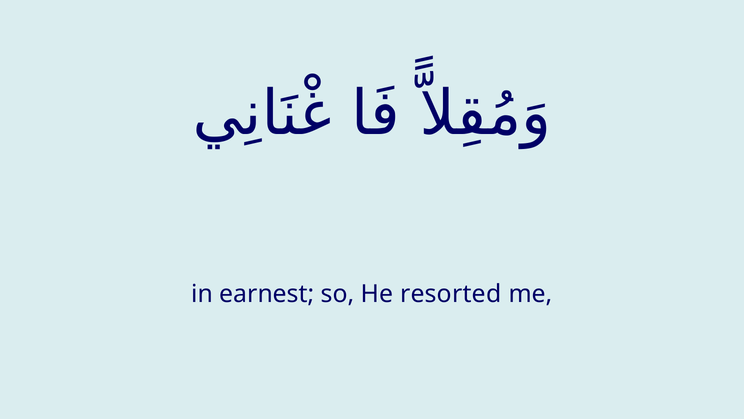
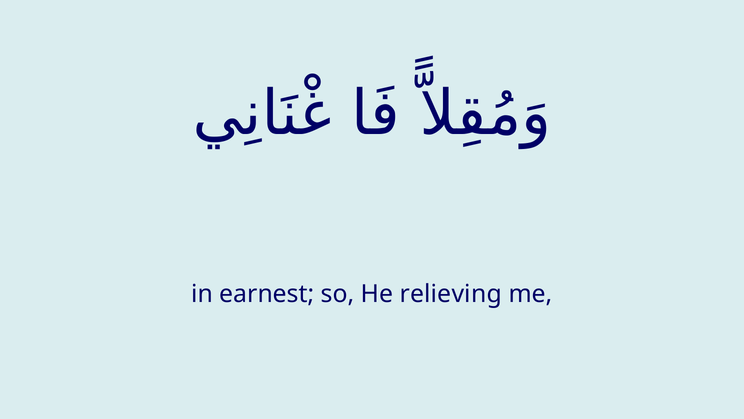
resorted: resorted -> relieving (451, 294)
